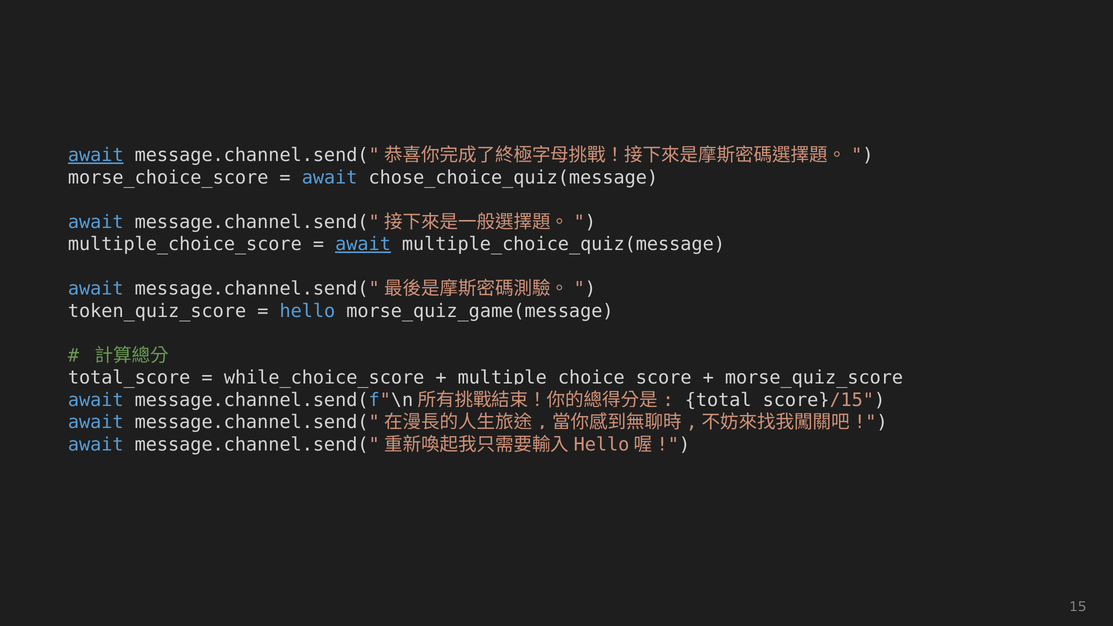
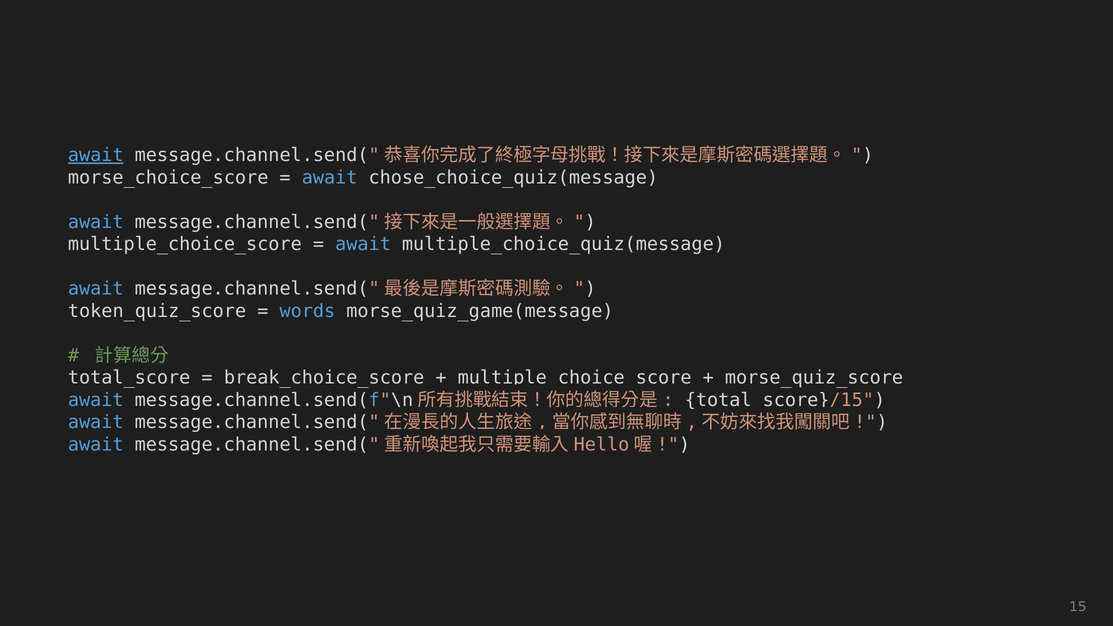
await underline: present -> none (363, 244)
hello: hello -> words (307, 311)
while_choice_score: while_choice_score -> break_choice_score (324, 378)
